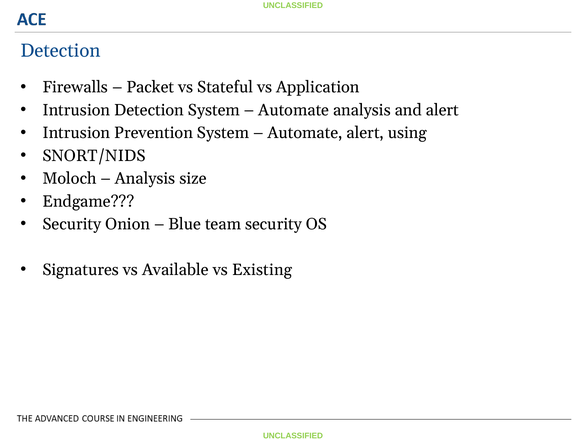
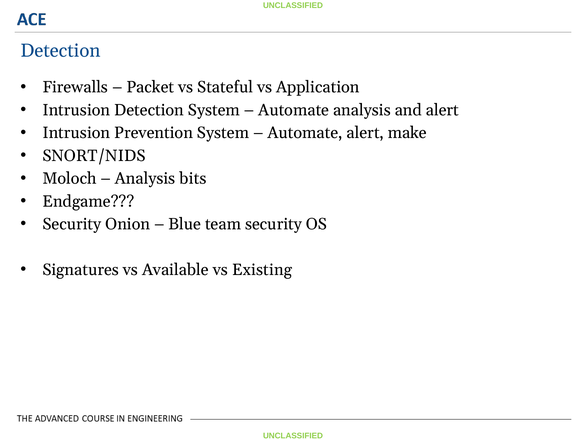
using: using -> make (407, 133)
size: size -> bits (193, 178)
